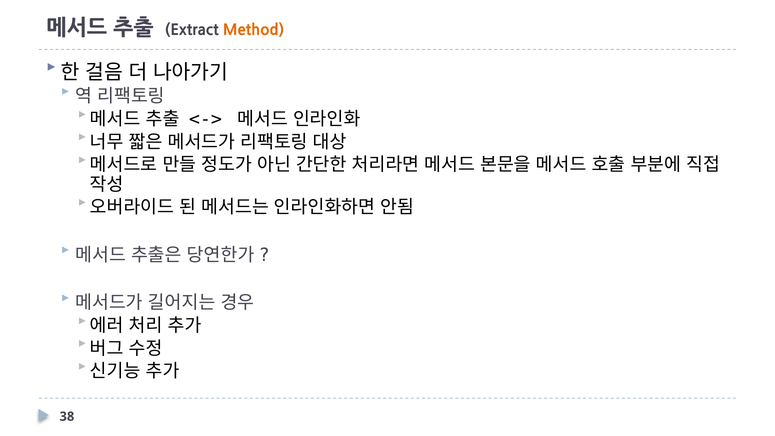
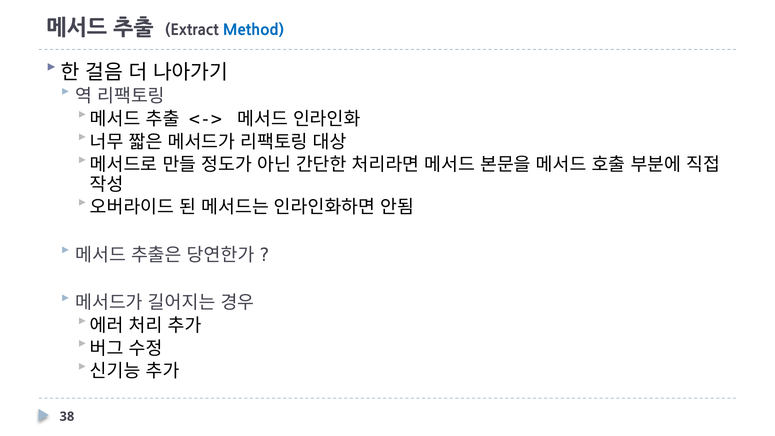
Method colour: orange -> blue (253, 30)
